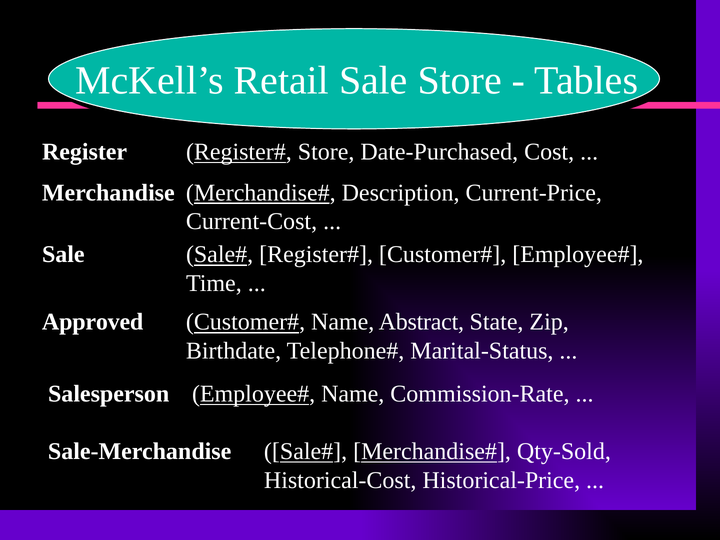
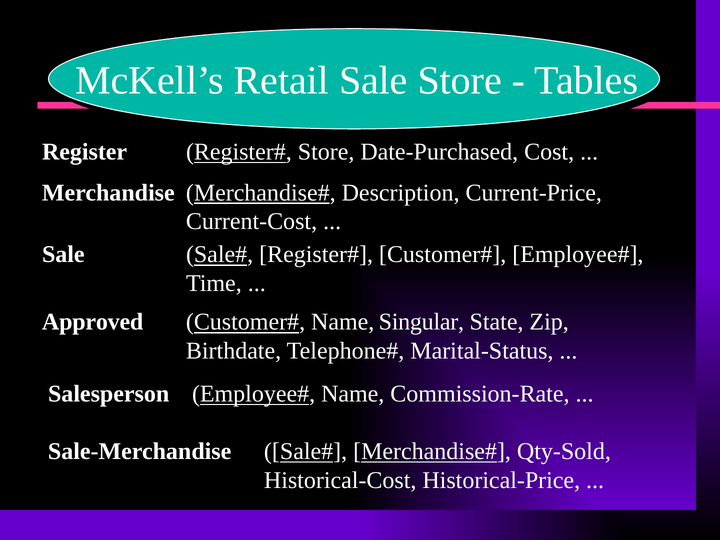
Abstract: Abstract -> Singular (421, 322)
